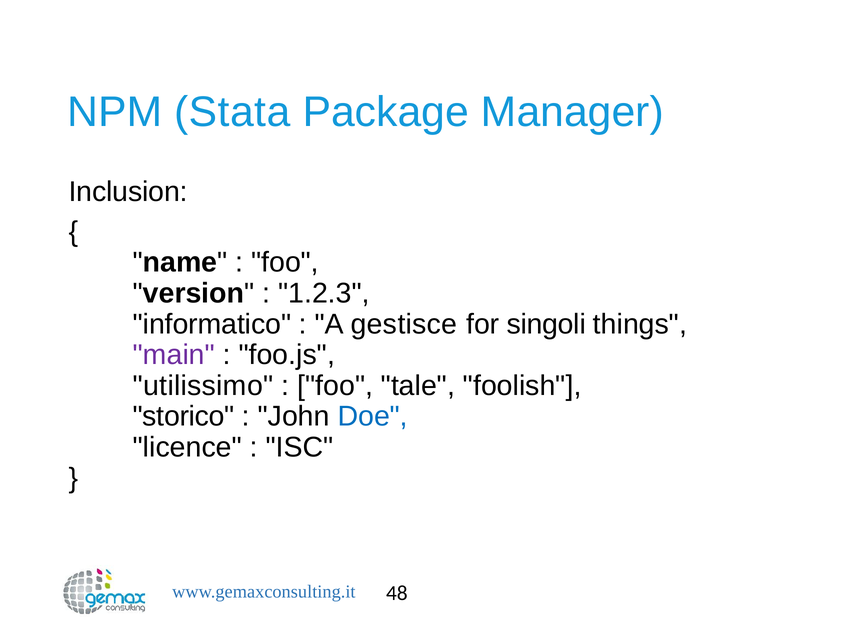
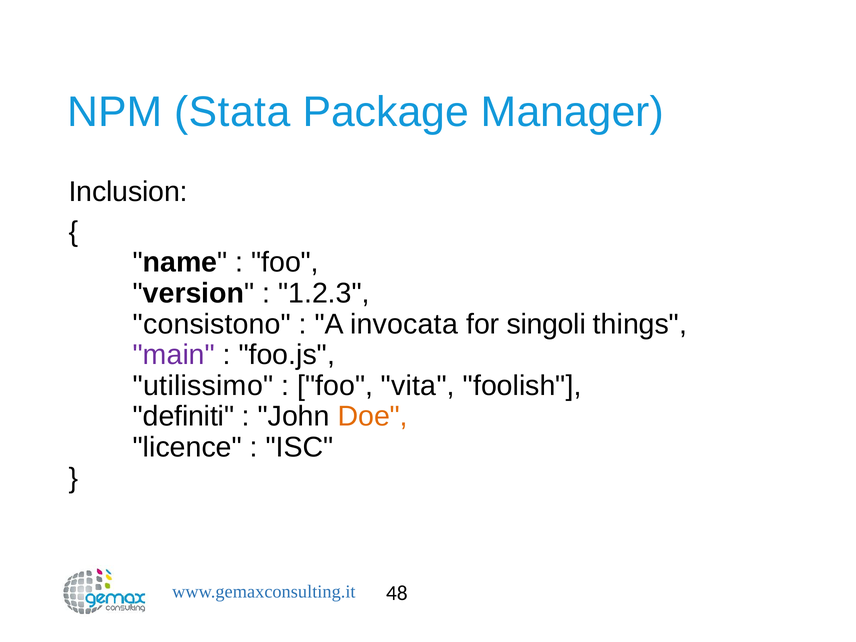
informatico: informatico -> consistono (212, 324)
gestisce: gestisce -> invocata (404, 324)
tale: tale -> vita (418, 386)
storico: storico -> definiti (183, 417)
Doe colour: blue -> orange (373, 417)
